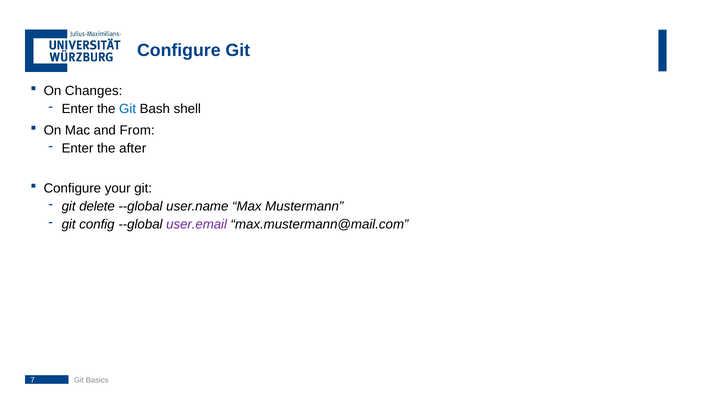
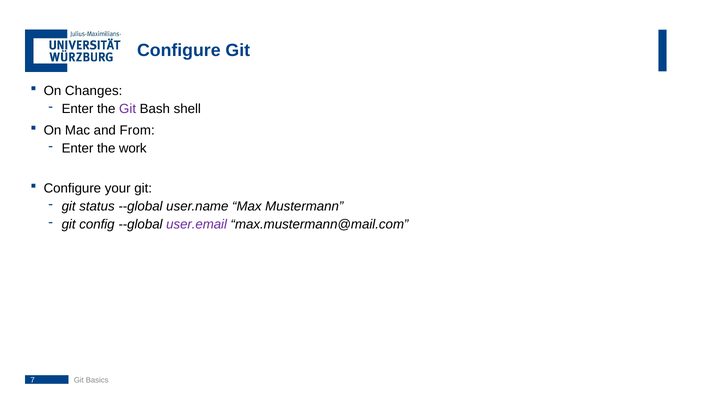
Git colour: blue -> purple (128, 109)
after: after -> work (133, 149)
delete: delete -> status (97, 206)
